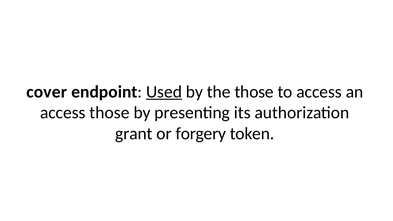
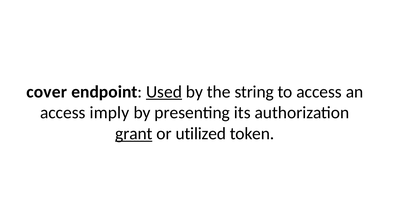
the those: those -> string (254, 92)
access those: those -> imply (109, 113)
grant underline: none -> present (134, 134)
forgery: forgery -> utilized (201, 134)
